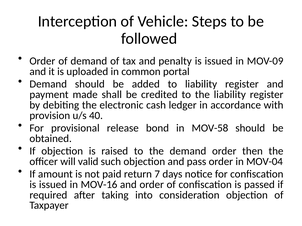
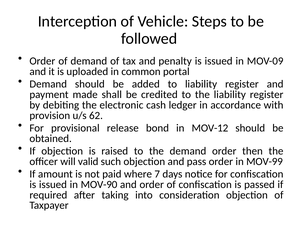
40: 40 -> 62 (96, 116)
MOV-58: MOV-58 -> MOV-12 (210, 128)
MOV-04: MOV-04 -> MOV-99 (264, 162)
return: return -> where (138, 174)
MOV-16: MOV-16 -> MOV-90 (99, 185)
